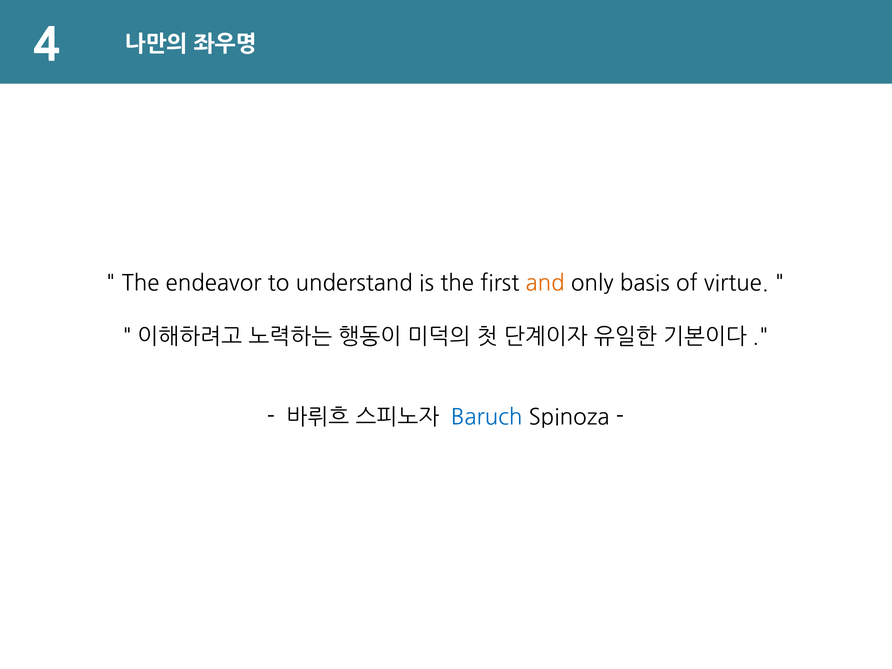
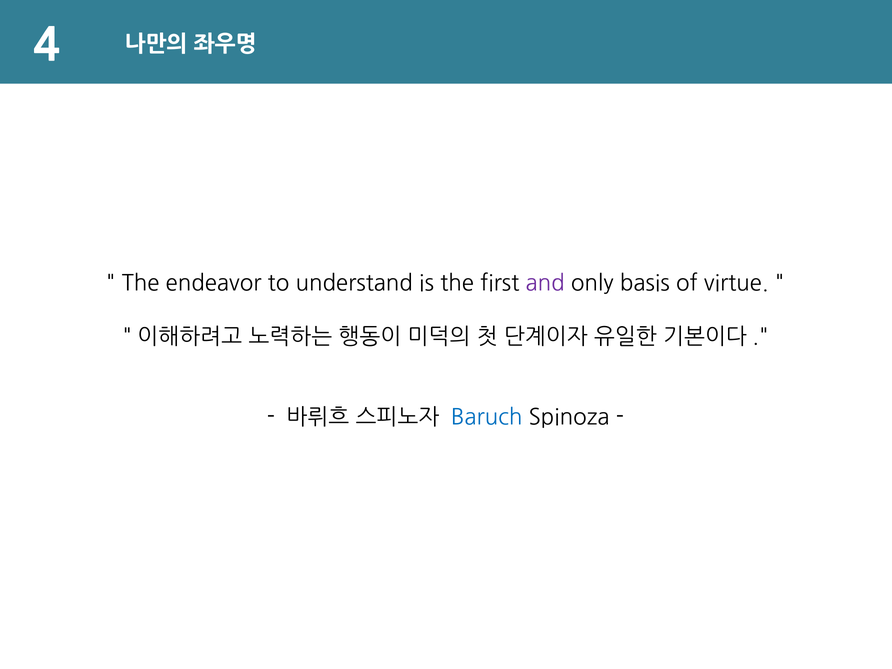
and colour: orange -> purple (545, 284)
